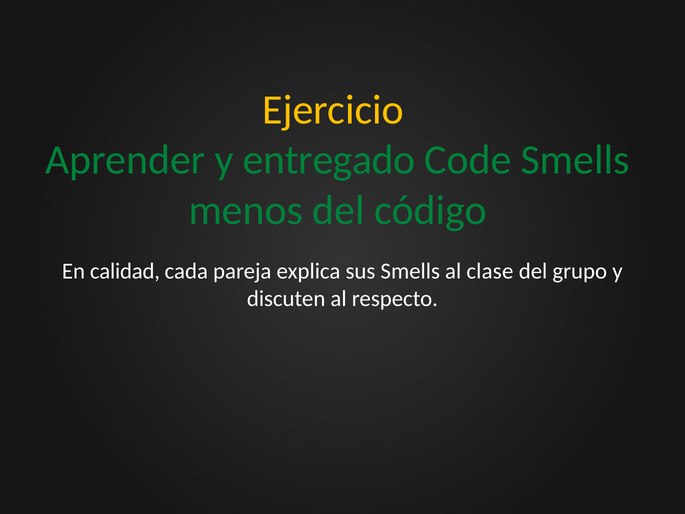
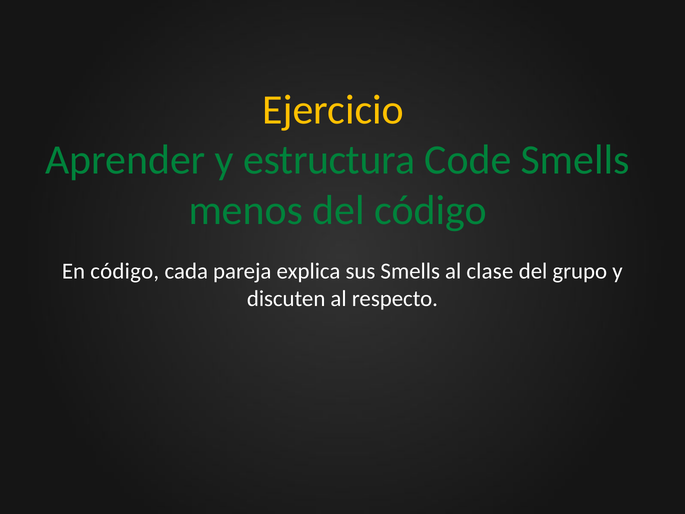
entregado: entregado -> estructura (329, 160)
En calidad: calidad -> código (125, 271)
